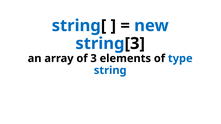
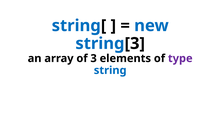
type colour: blue -> purple (180, 59)
